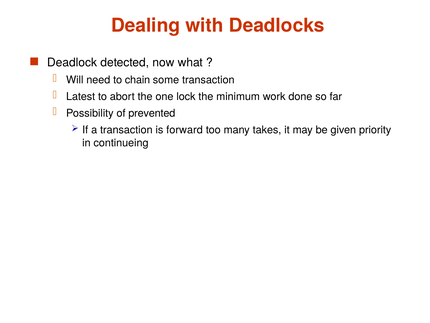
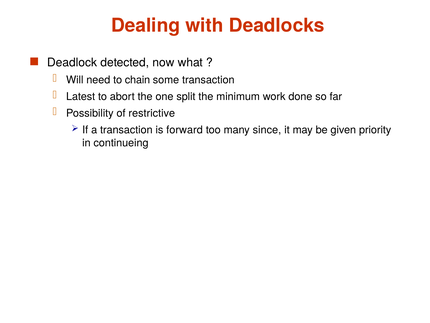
lock: lock -> split (186, 97)
prevented: prevented -> restrictive (152, 113)
takes: takes -> since (267, 130)
